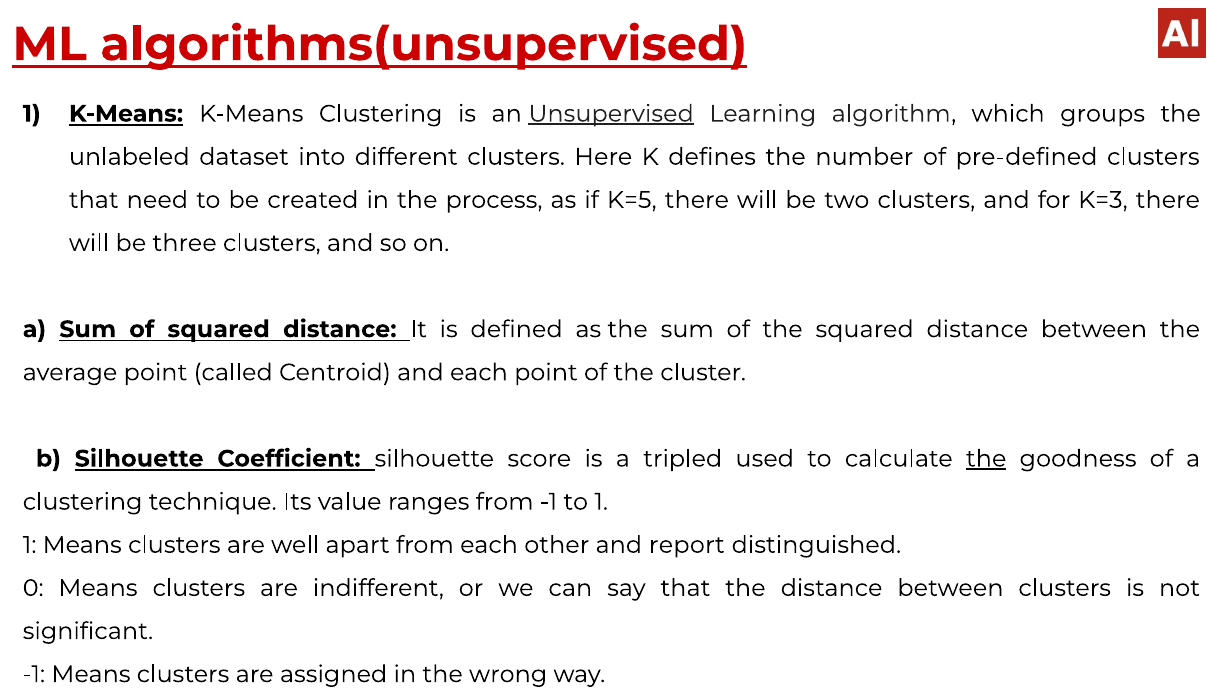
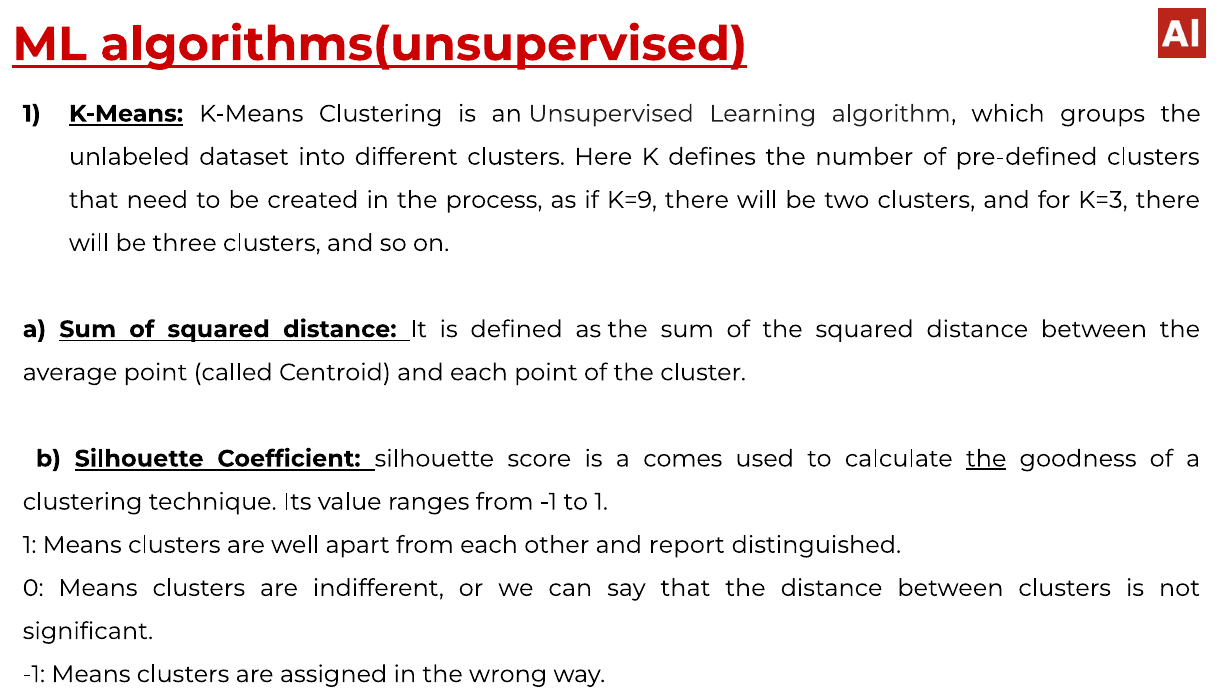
Unsupervised underline: present -> none (611, 114)
K=5: K=5 -> K=9 (632, 200)
tripled: tripled -> comes (683, 458)
